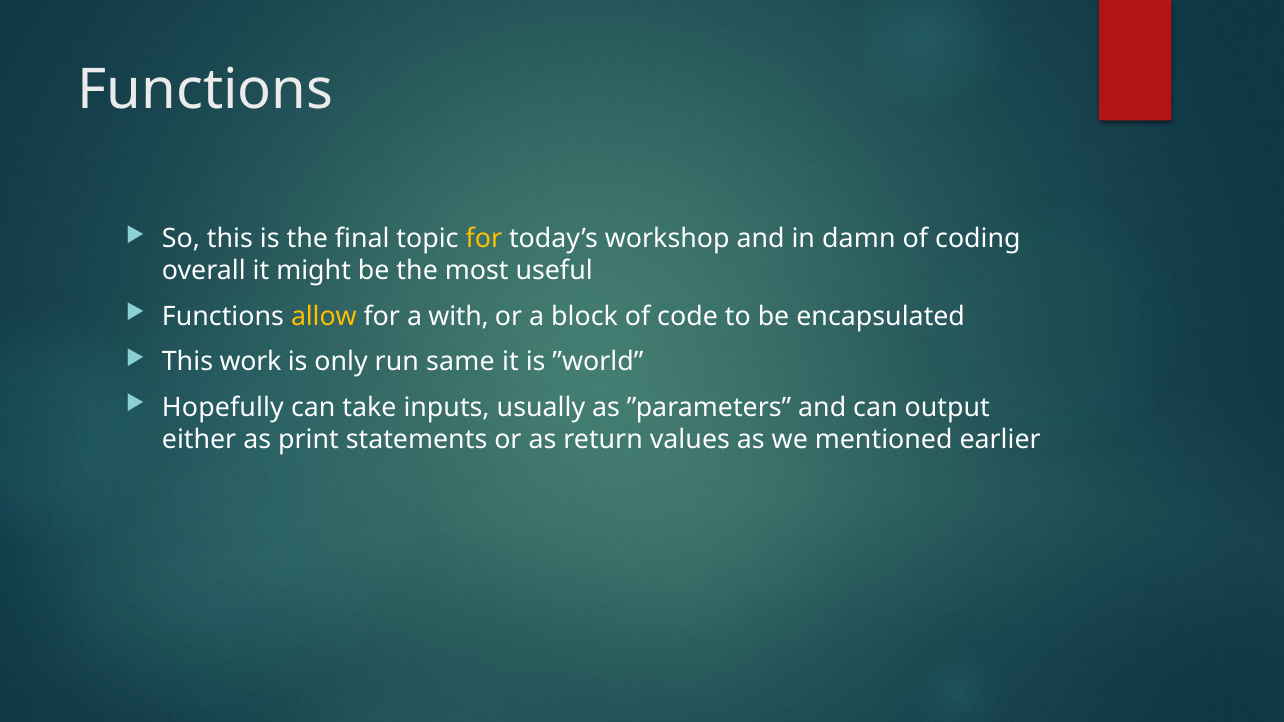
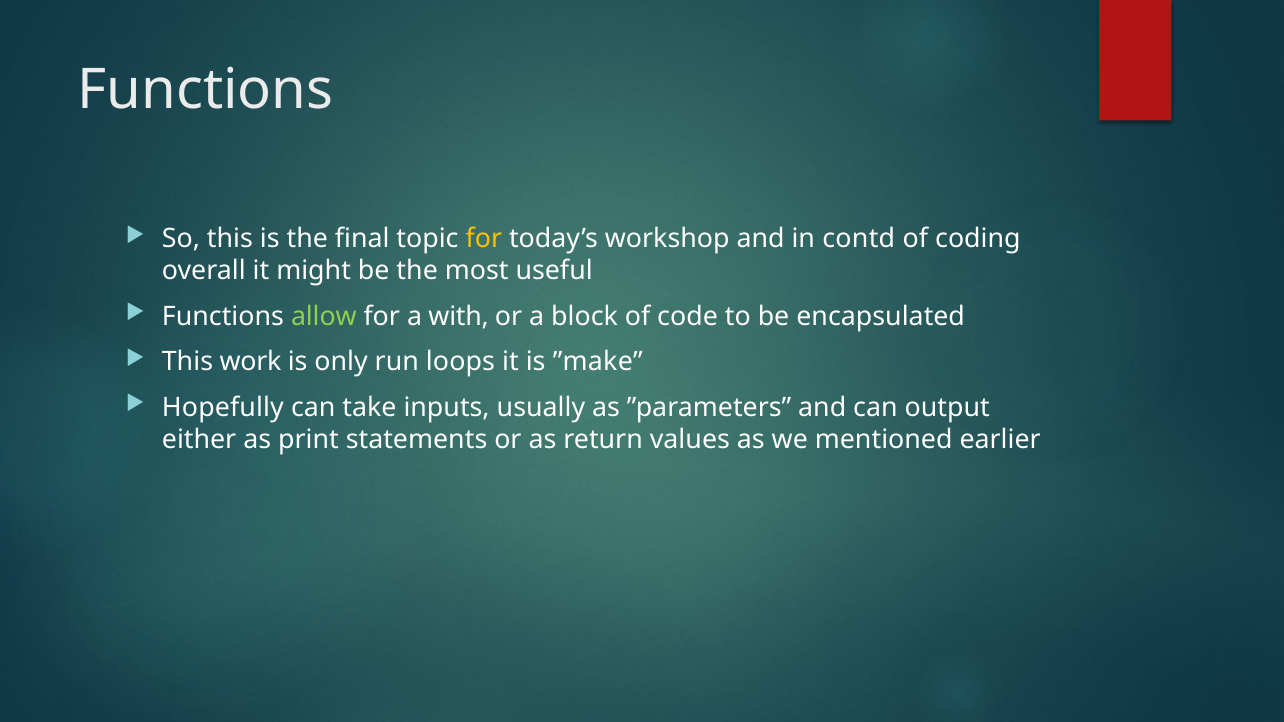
damn: damn -> contd (859, 239)
allow colour: yellow -> light green (324, 317)
same: same -> loops (460, 362)
”world: ”world -> ”make (598, 362)
